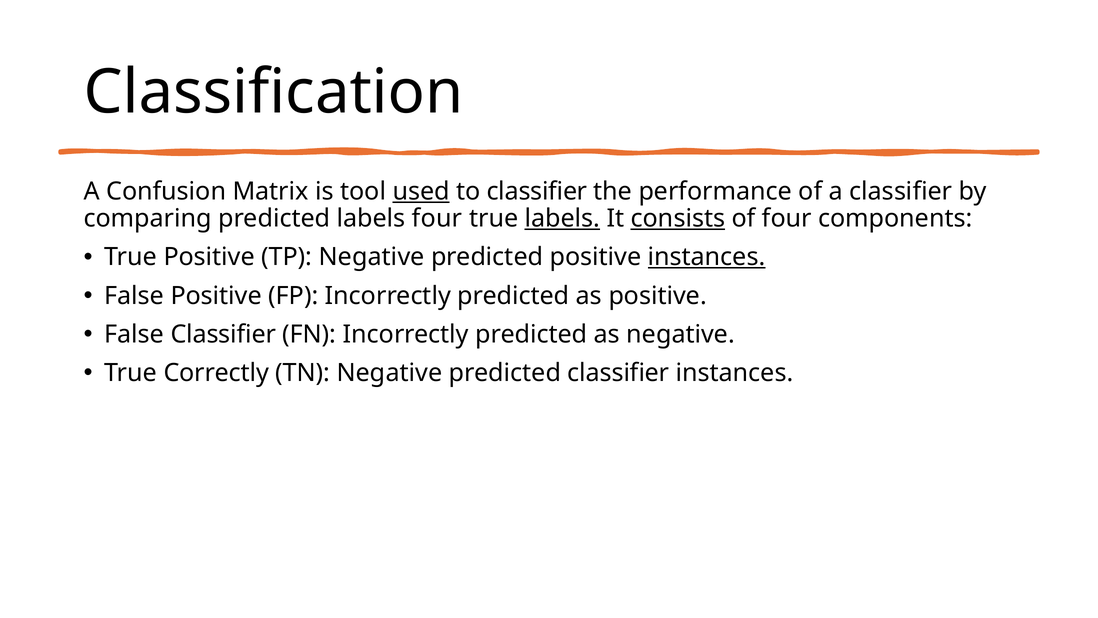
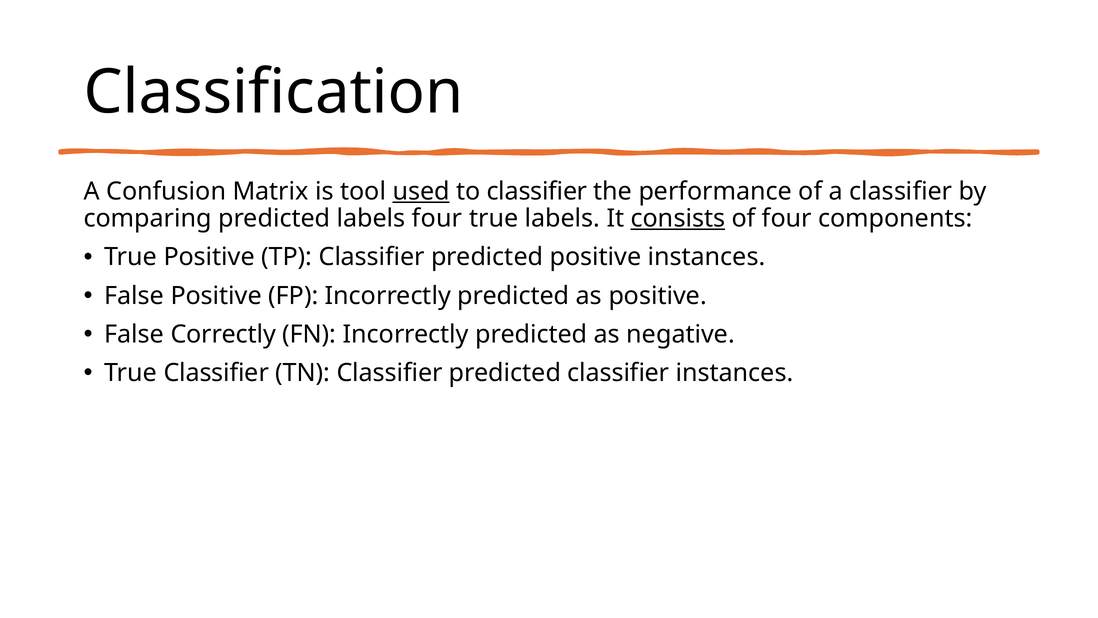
labels underline: present -> none (562, 218)
TP Negative: Negative -> Classifier (372, 257)
instances underline: present -> none (707, 257)
False Classifier: Classifier -> Correctly (223, 334)
True Correctly: Correctly -> Classifier (216, 373)
TN Negative: Negative -> Classifier (390, 373)
